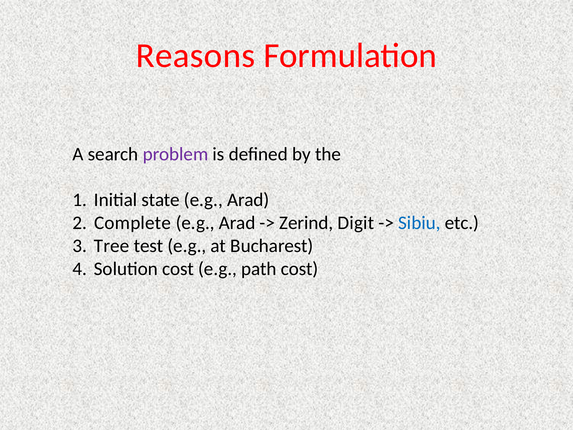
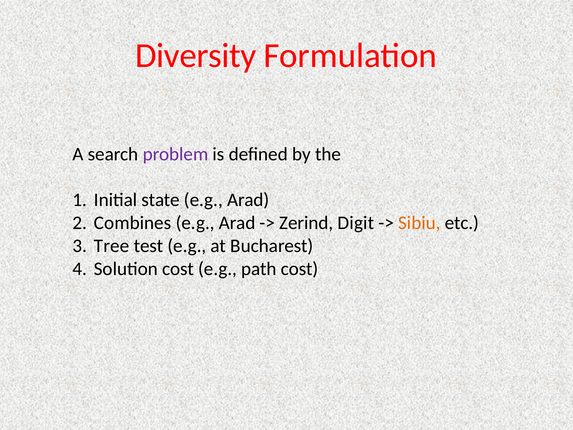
Reasons: Reasons -> Diversity (196, 55)
Complete: Complete -> Combines (133, 223)
Sibiu colour: blue -> orange (419, 223)
